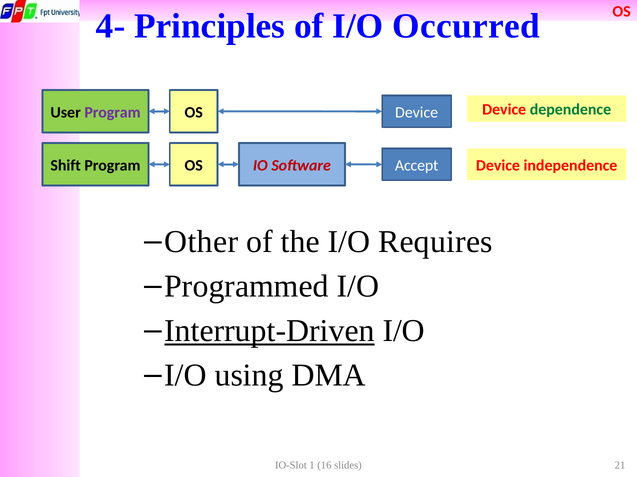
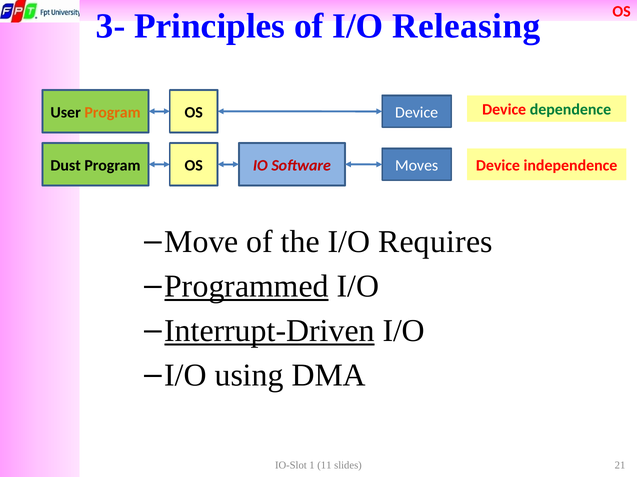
4-: 4- -> 3- (111, 26)
Occurred: Occurred -> Releasing (466, 26)
Program colour: purple -> orange (112, 113)
Shift: Shift -> Dust (66, 166)
Accept: Accept -> Moves (417, 166)
Other: Other -> Move (201, 242)
Programmed underline: none -> present (246, 287)
16: 16 -> 11 (324, 466)
